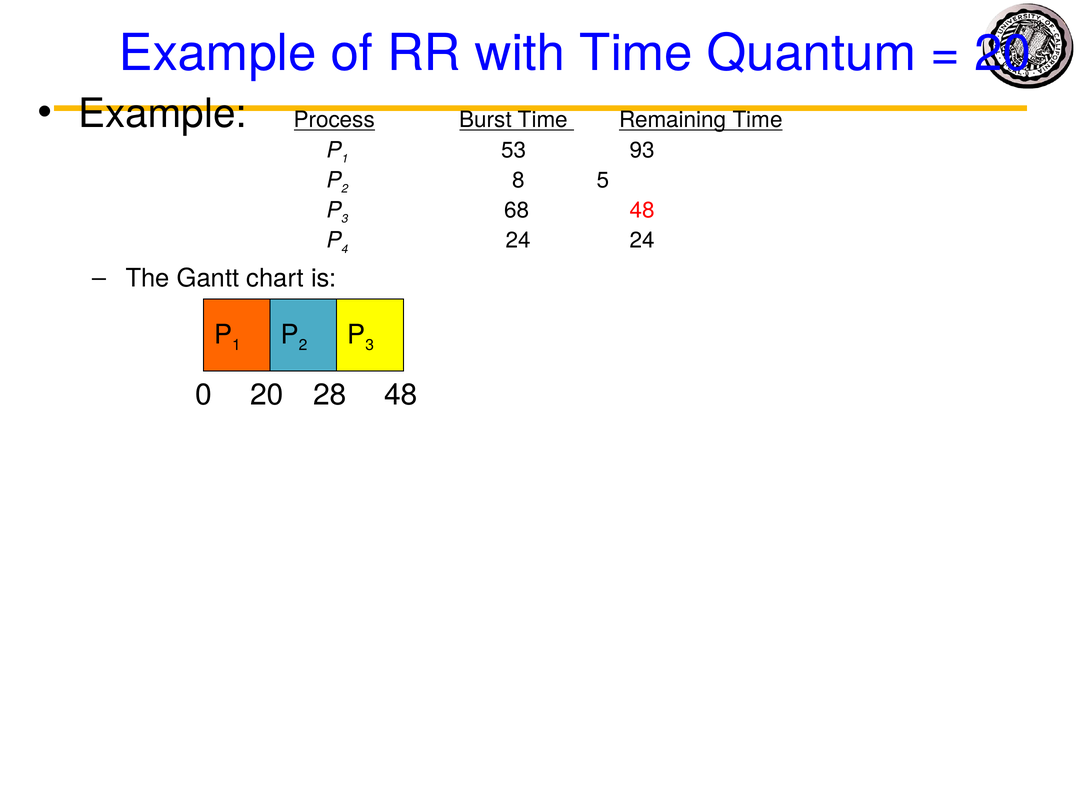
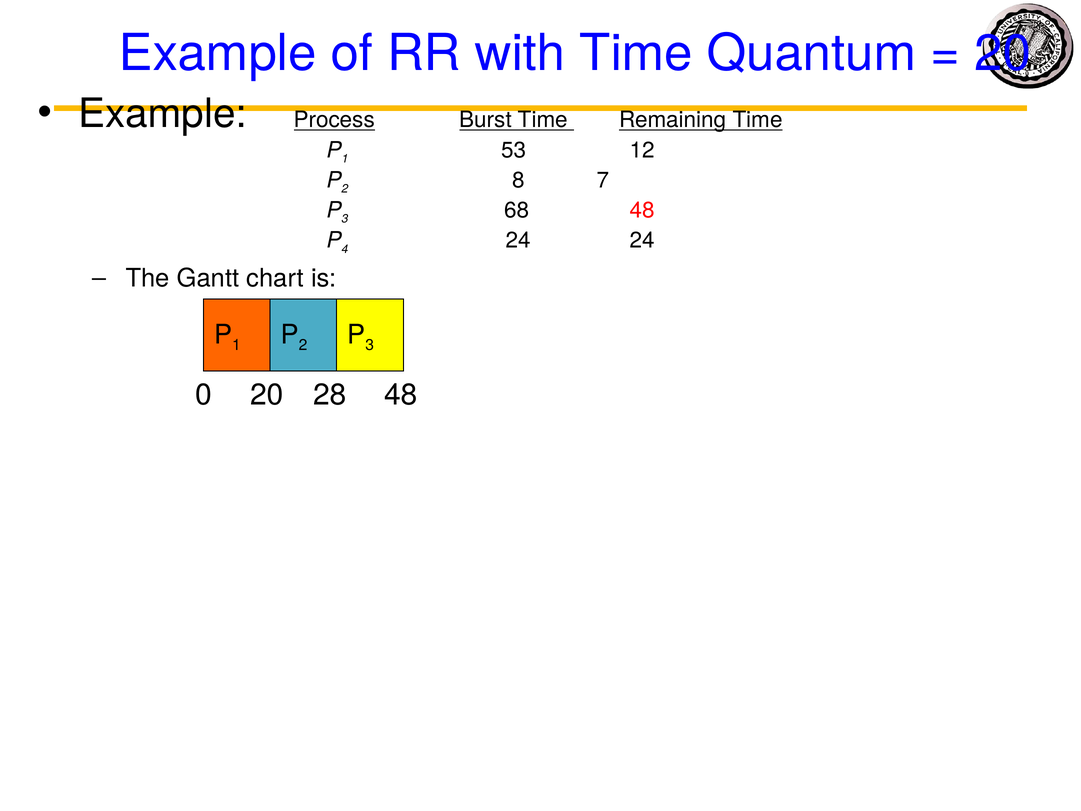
93: 93 -> 12 (642, 150)
5: 5 -> 7 (603, 180)
